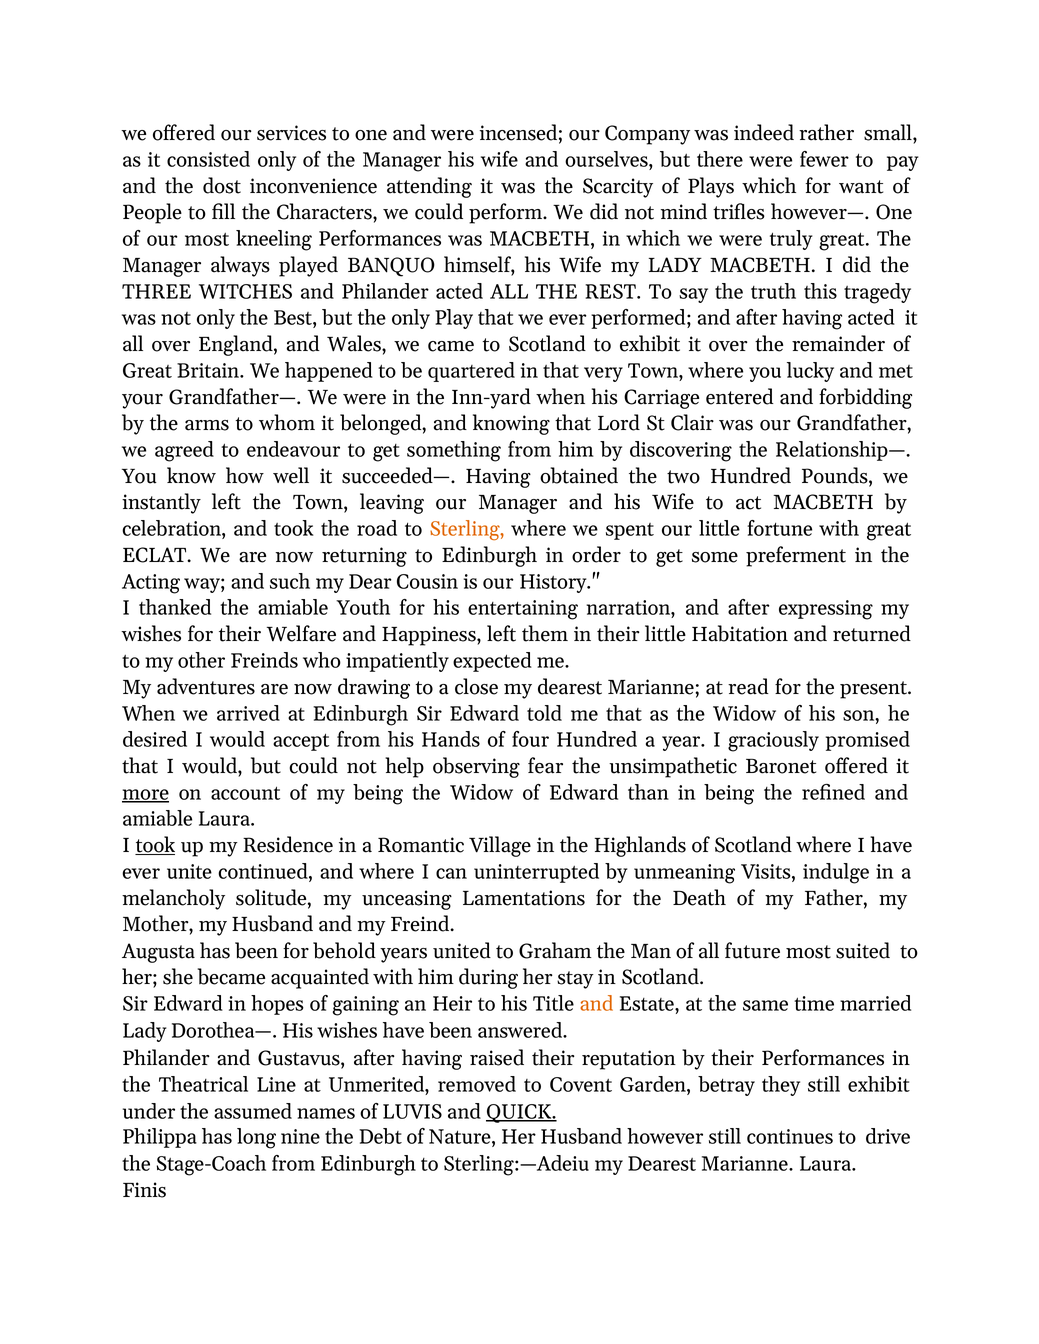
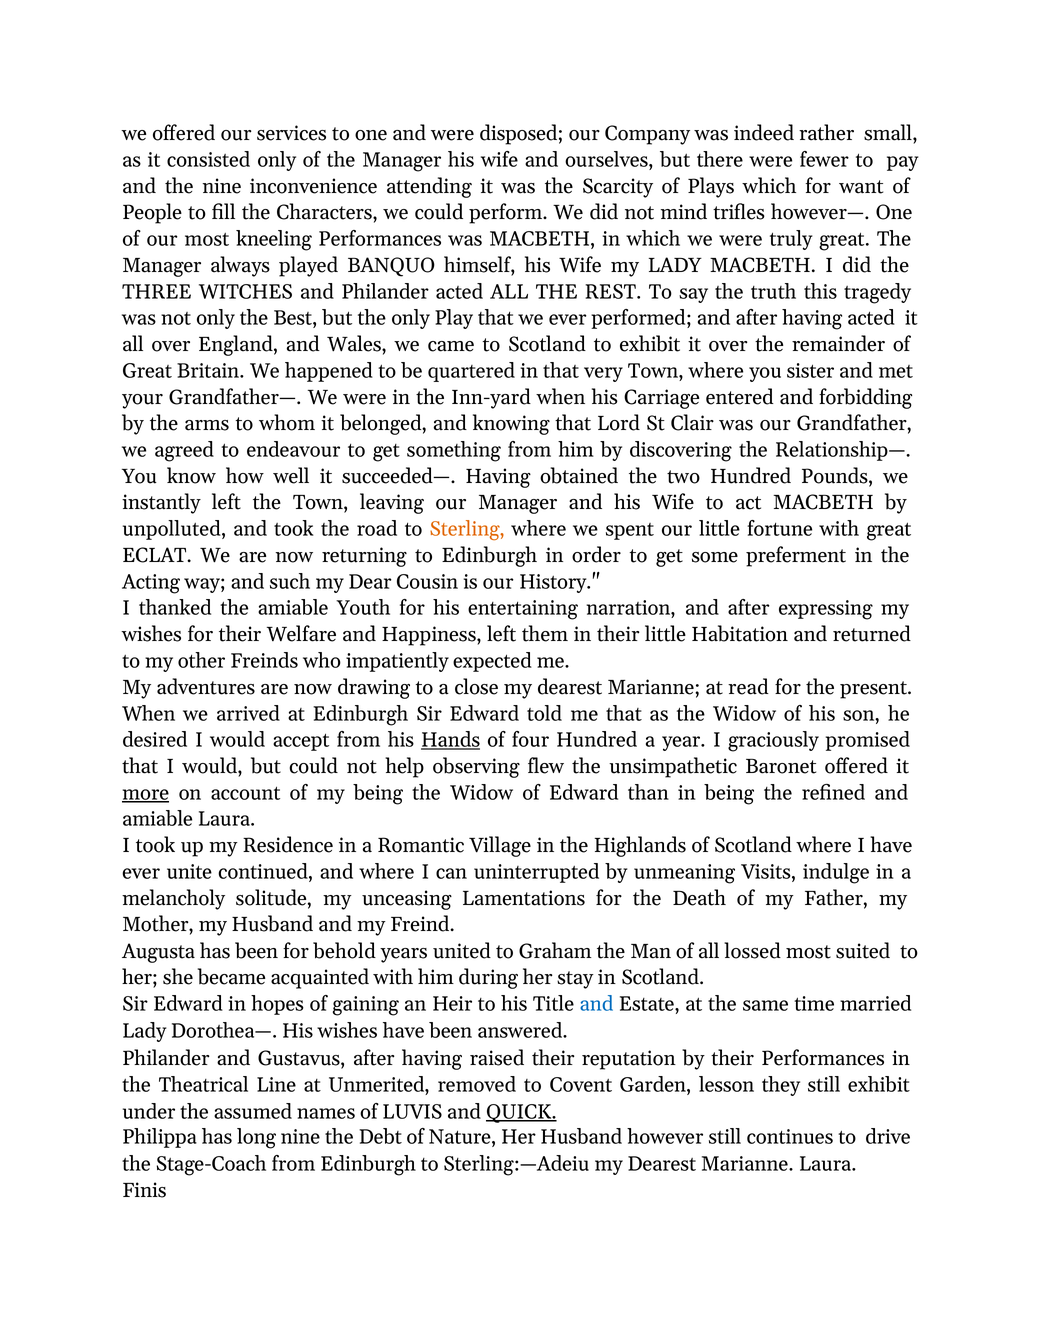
incensed: incensed -> disposed (522, 134)
the dost: dost -> nine (222, 187)
lucky: lucky -> sister (810, 371)
celebration: celebration -> unpolluted (174, 529)
Hands underline: none -> present (451, 741)
fear: fear -> flew (546, 767)
took underline: present -> none (155, 846)
future: future -> lossed (753, 952)
and colour: orange -> blue (597, 1005)
betray: betray -> lesson (727, 1086)
